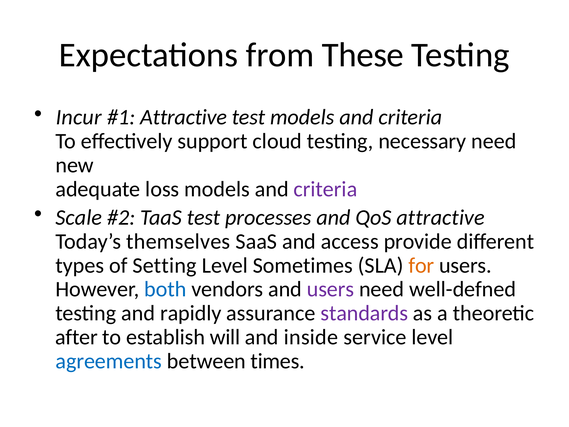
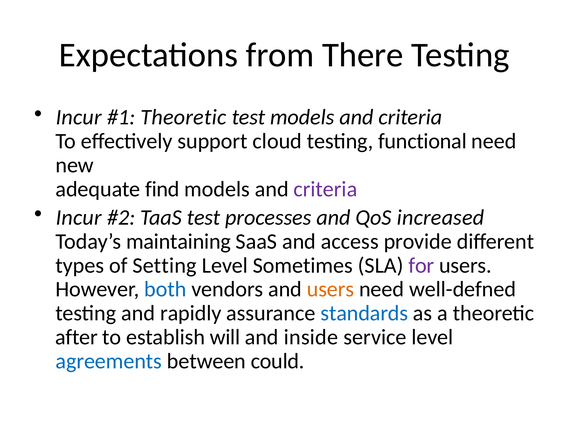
These: These -> There (363, 55)
Attractive: Attractive -> Theoretic (183, 117)
necessary: necessary -> functional (422, 141)
loss: loss -> find (162, 189)
Scale: Scale -> Incur (79, 217)
QoS attractive: attractive -> increased (441, 217)
themselves: themselves -> maintaining (178, 241)
for colour: orange -> purple (421, 265)
users colour: purple -> orange (330, 289)
standards colour: purple -> blue (364, 313)
times: times -> could (278, 361)
